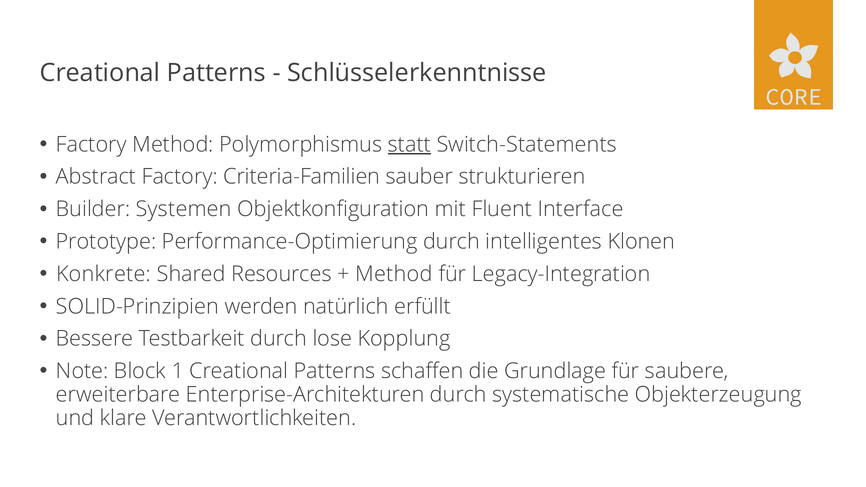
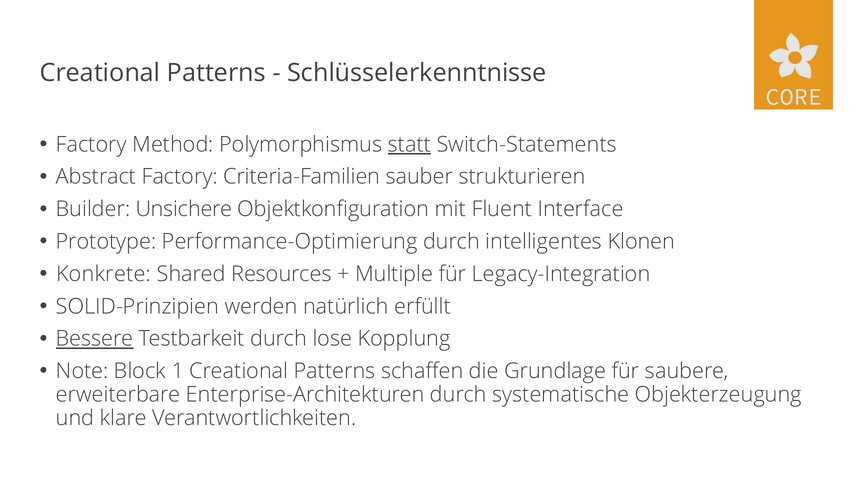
Systemen: Systemen -> Unsichere (184, 209)
Method: Method -> Multiple (394, 274)
Bessere underline: none -> present (95, 339)
